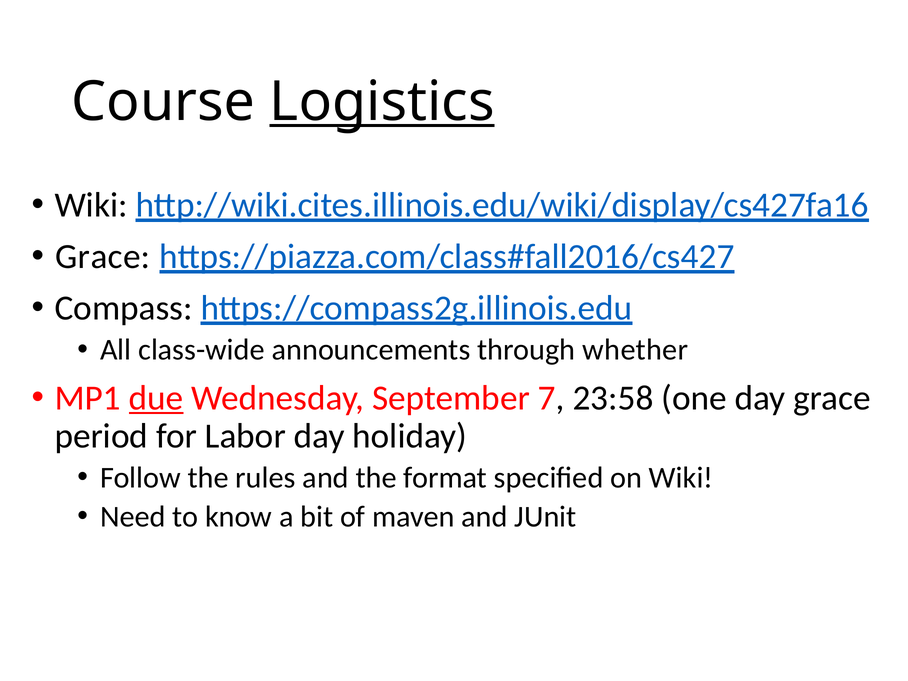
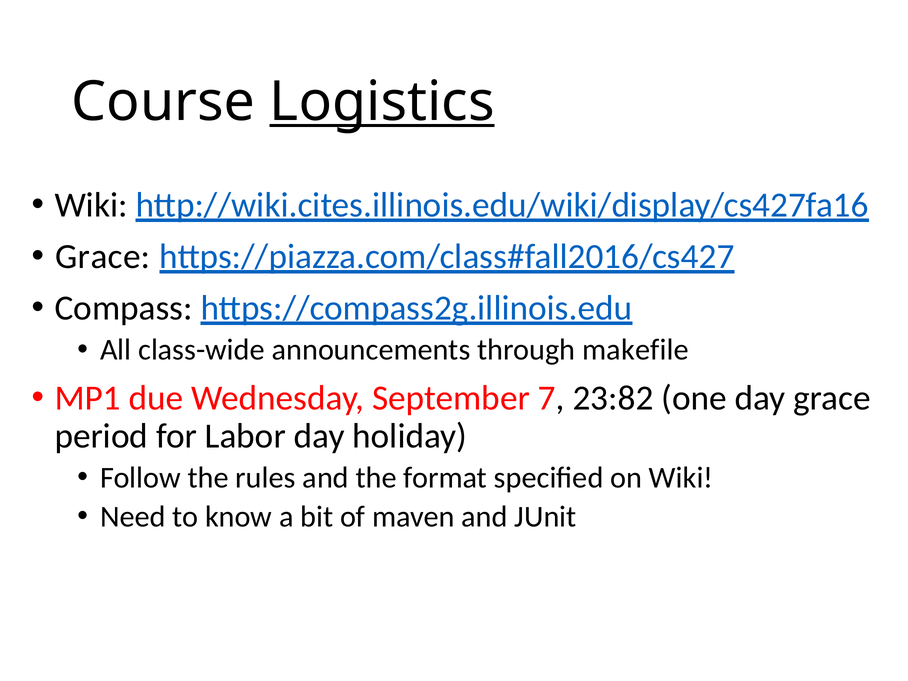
whether: whether -> makefile (635, 350)
due underline: present -> none (156, 398)
23:58: 23:58 -> 23:82 (613, 398)
